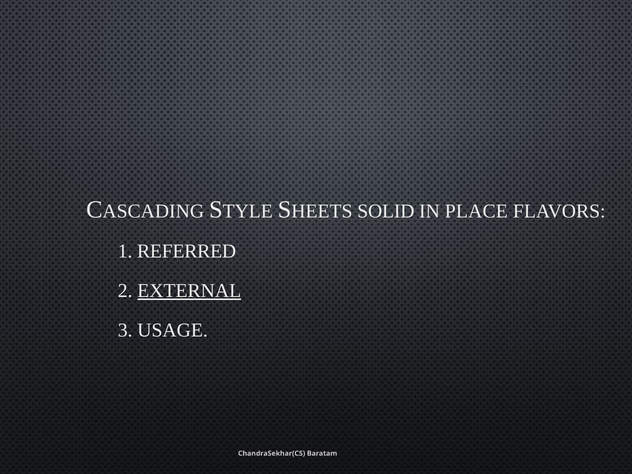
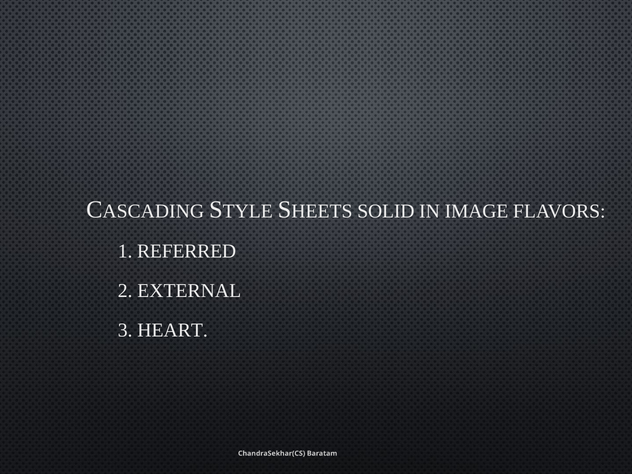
PLACE: PLACE -> IMAGE (477, 211)
EXTERNAL underline: present -> none (189, 291)
USAGE: USAGE -> HEART (173, 331)
